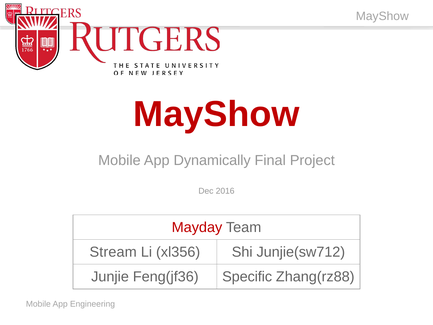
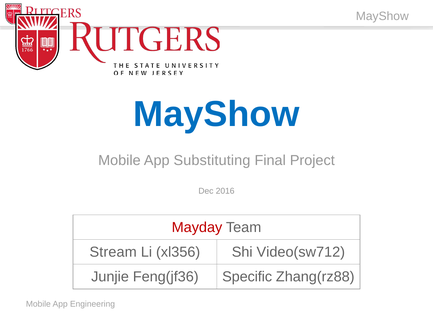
MayShow colour: red -> blue (216, 114)
Dynamically: Dynamically -> Substituting (212, 160)
Junjie(sw712: Junjie(sw712 -> Video(sw712 (301, 252)
